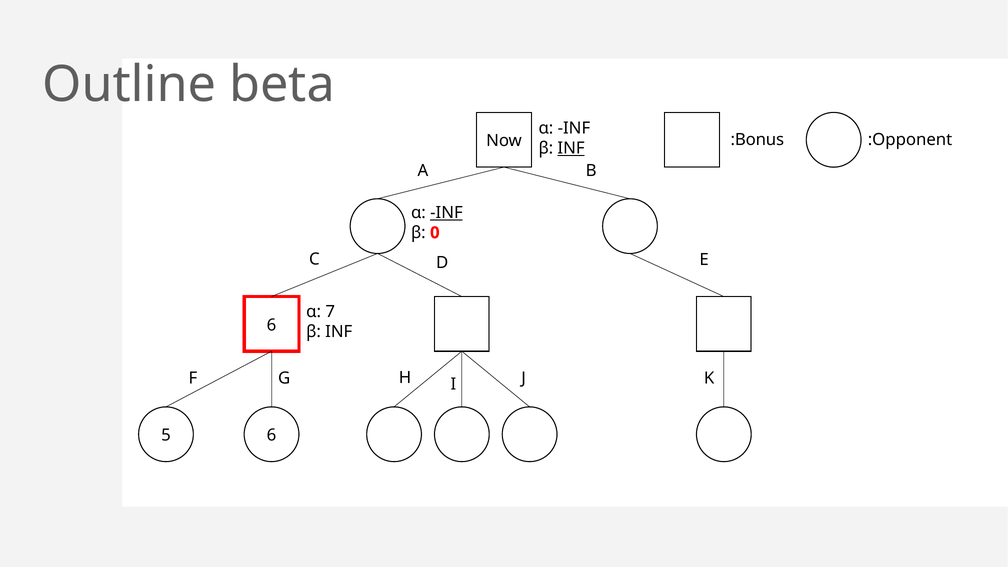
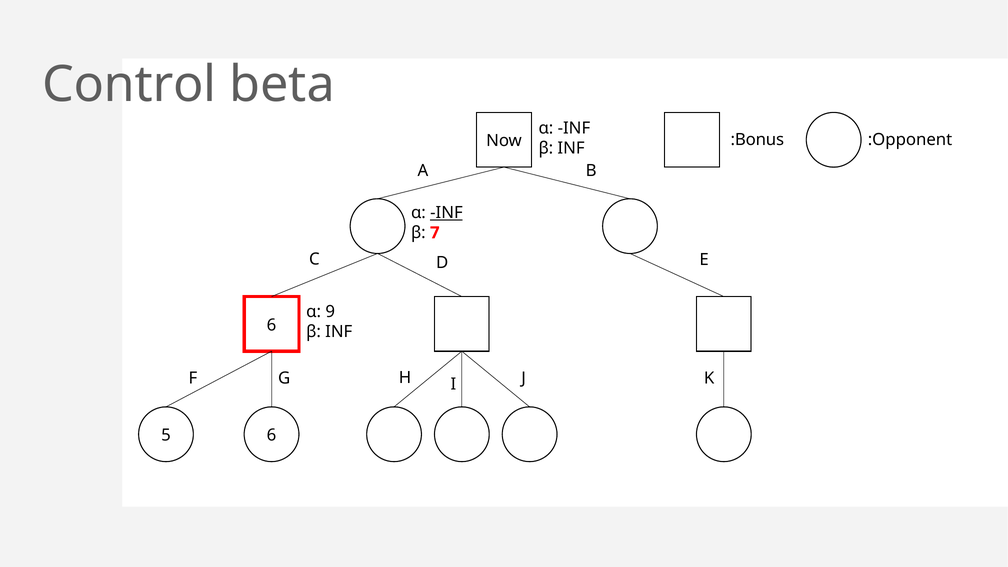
Outline: Outline -> Control (129, 85)
INF underline: present -> none (571, 148)
0: 0 -> 7 (435, 233)
7: 7 -> 9 (330, 311)
